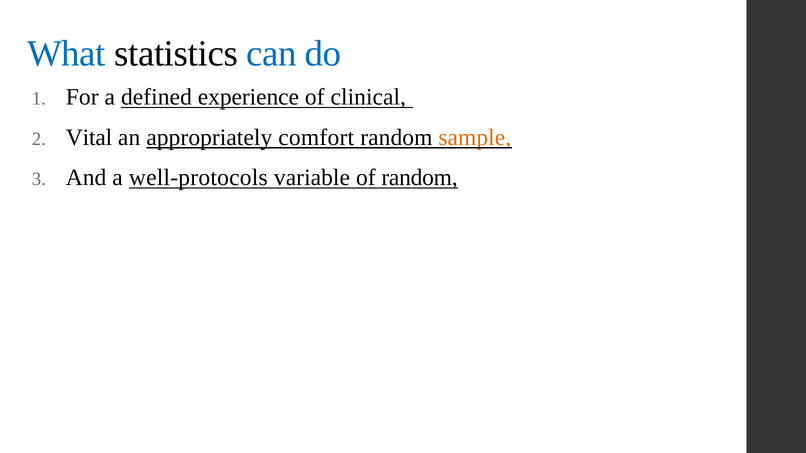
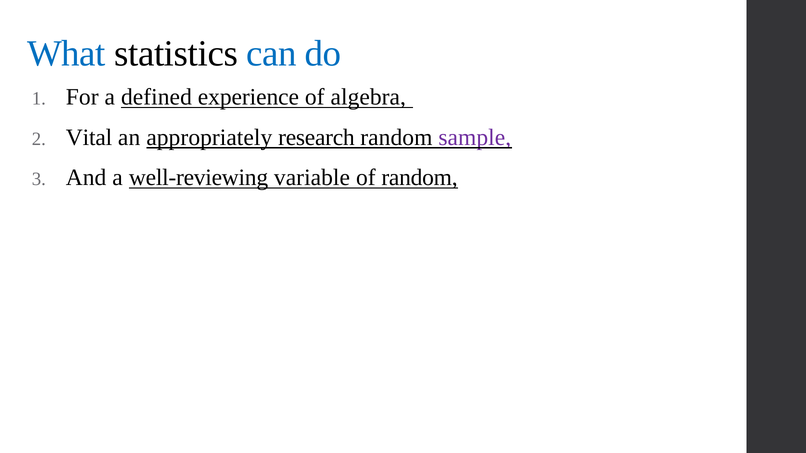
clinical: clinical -> algebra (368, 97)
comfort: comfort -> research (316, 138)
sample colour: orange -> purple (475, 138)
well-protocols: well-protocols -> well-reviewing (199, 178)
